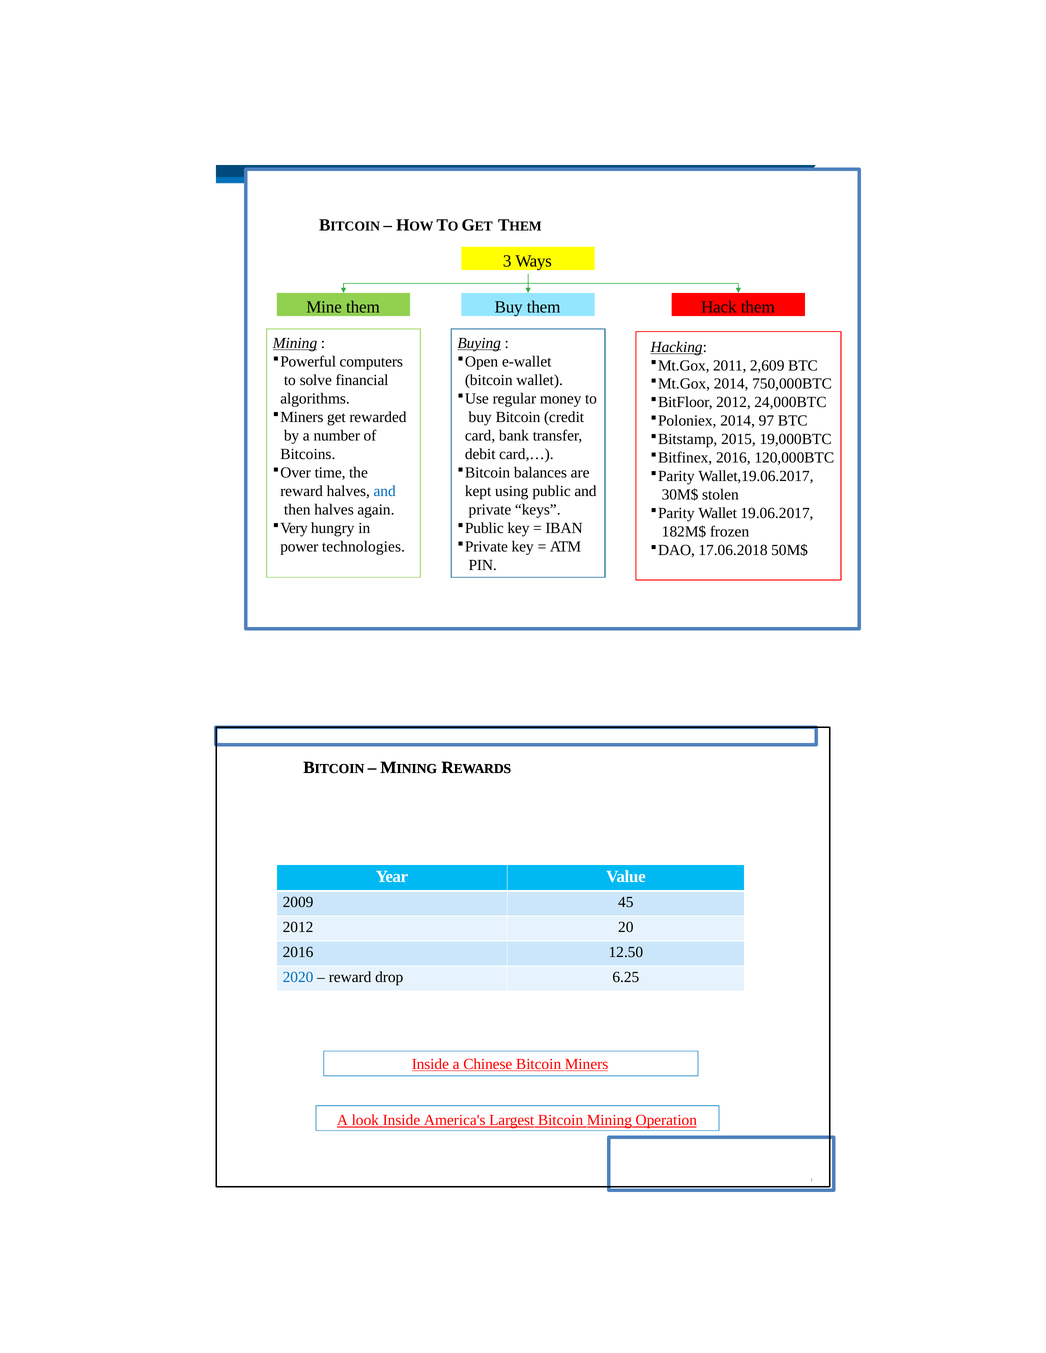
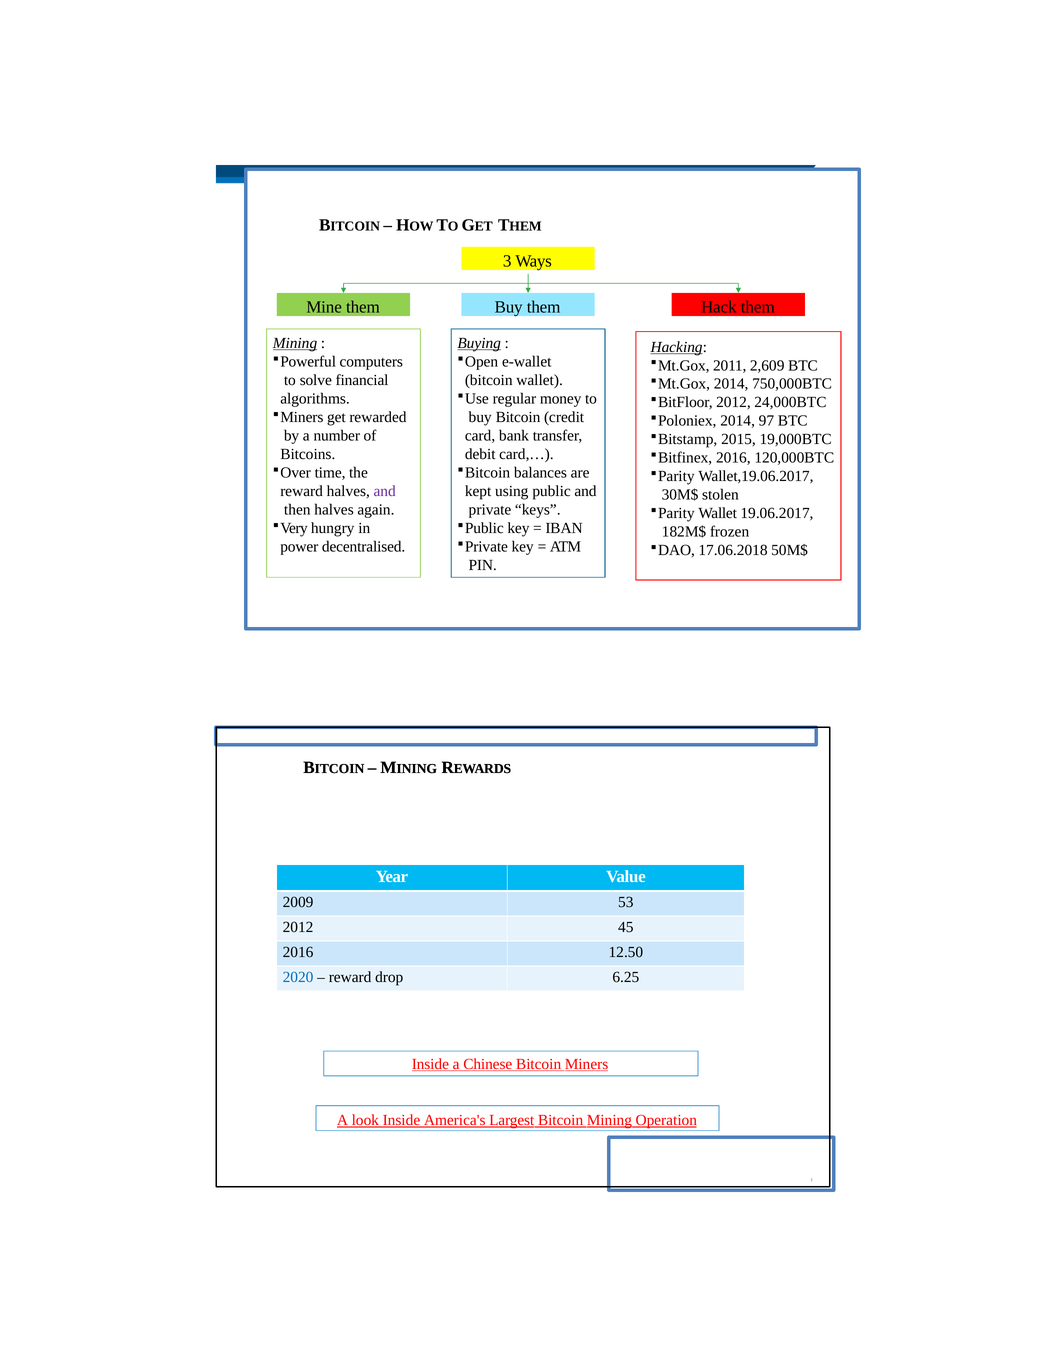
and colour: blue -> purple (385, 491)
technologies: technologies -> decentralised (364, 547)
45: 45 -> 53 (626, 903)
20: 20 -> 45 (626, 928)
